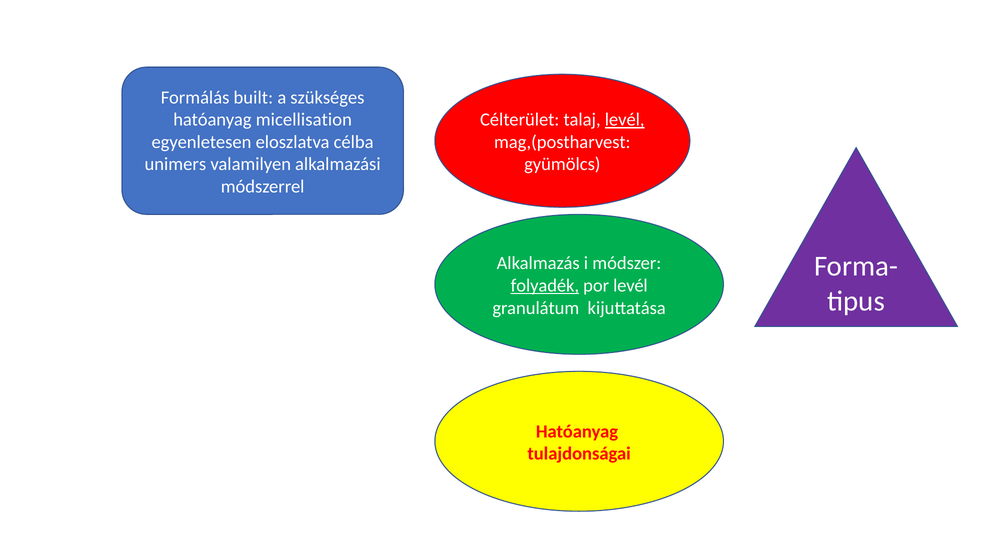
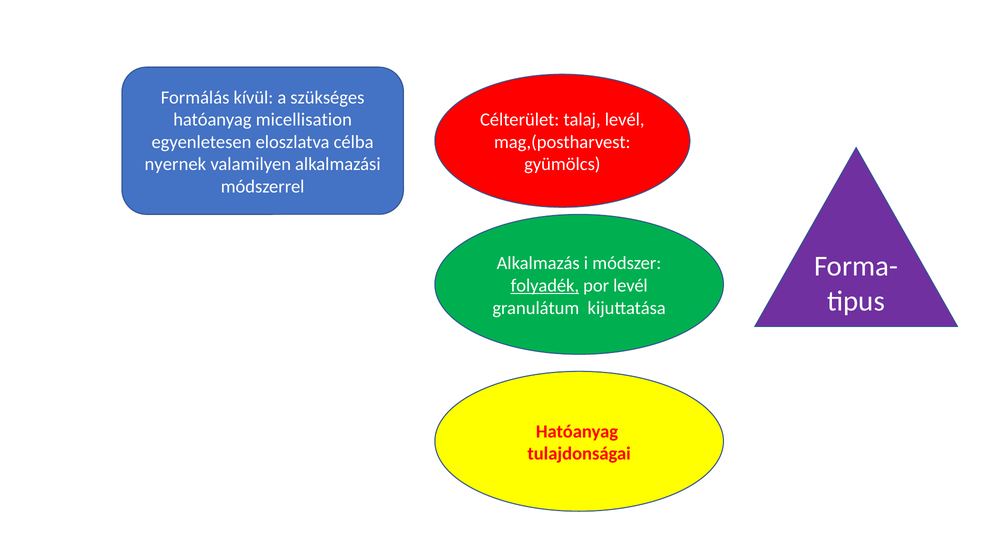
built: built -> kívül (253, 97)
levél underline: present -> none (625, 120)
unimers: unimers -> nyernek (175, 164)
